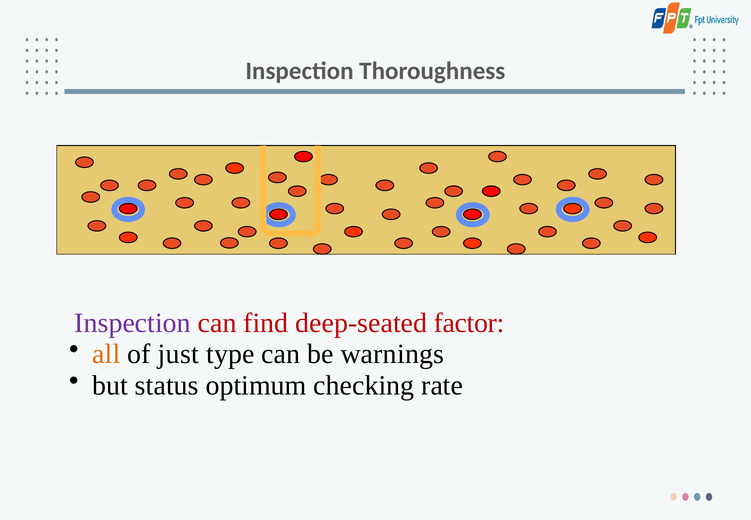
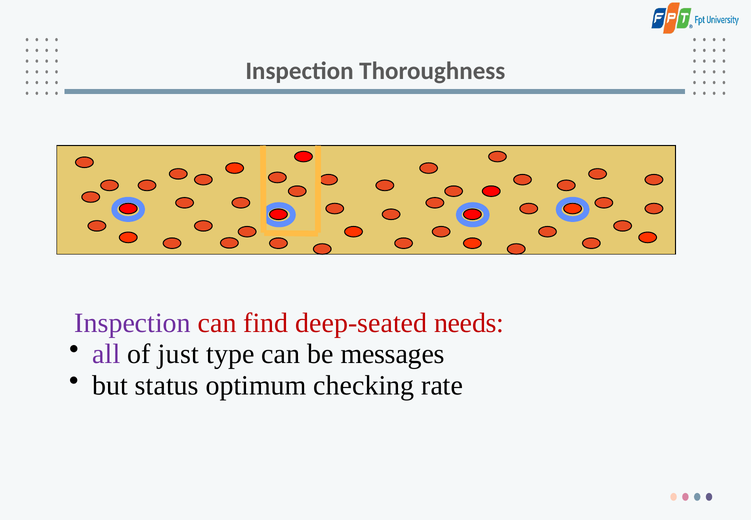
factor: factor -> needs (469, 323)
all colour: orange -> purple (106, 354)
warnings: warnings -> messages (393, 354)
